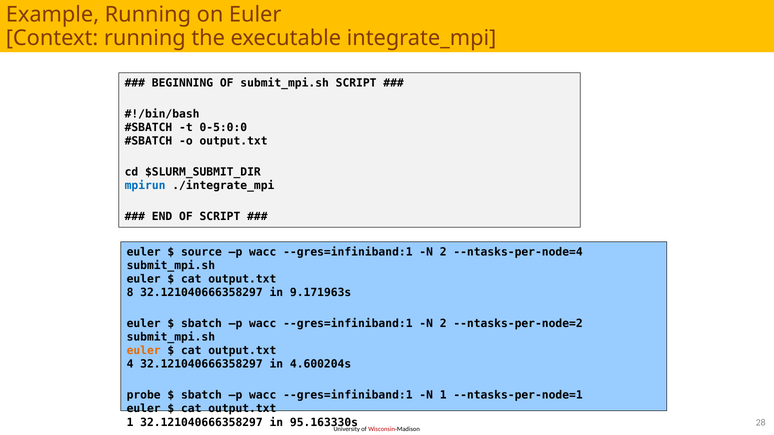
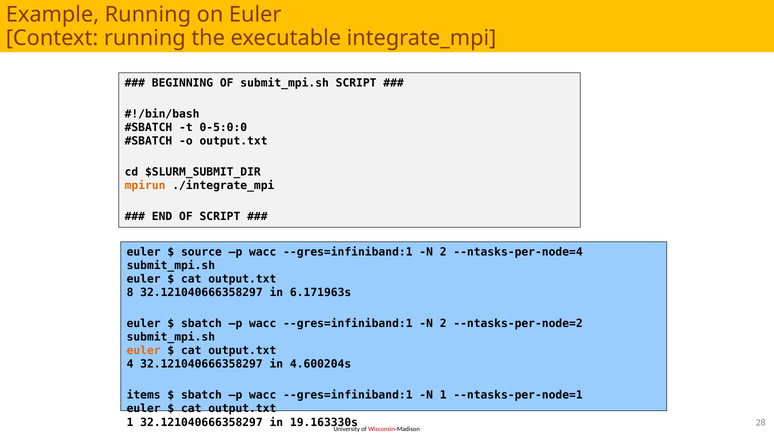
mpirun colour: blue -> orange (145, 186)
9.171963s: 9.171963s -> 6.171963s (321, 293)
probe: probe -> items (144, 396)
95.163330s: 95.163330s -> 19.163330s (324, 423)
